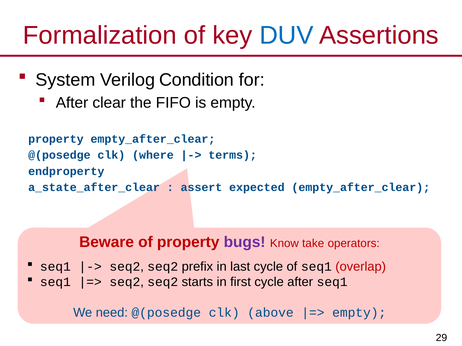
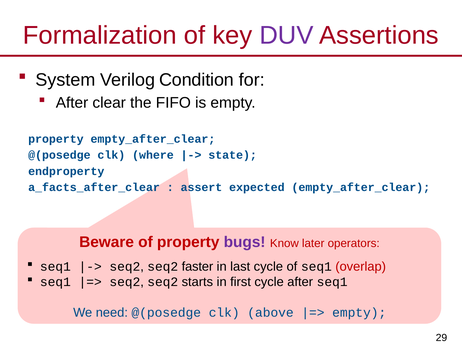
DUV colour: blue -> purple (286, 36)
terms: terms -> state (233, 155)
a_state_after_clear: a_state_after_clear -> a_facts_after_clear (94, 188)
take: take -> later (313, 244)
prefix: prefix -> faster (197, 267)
